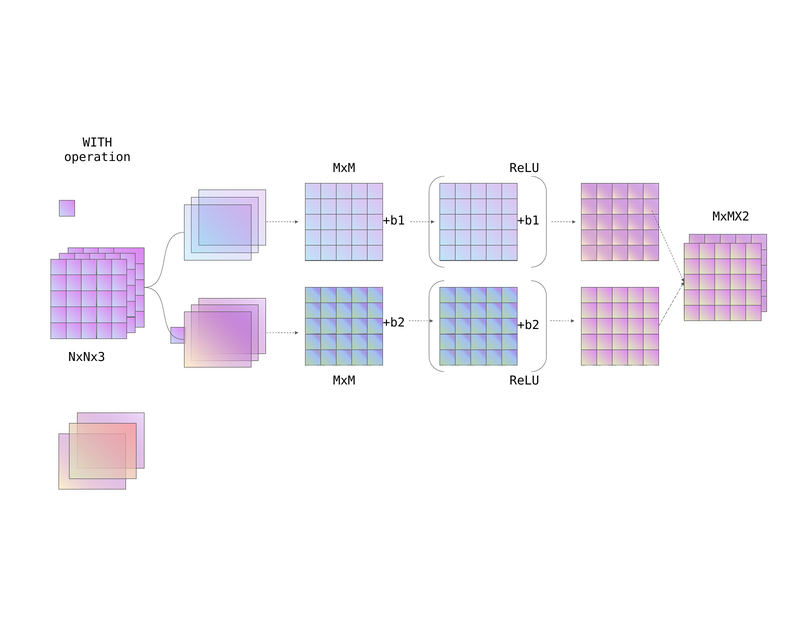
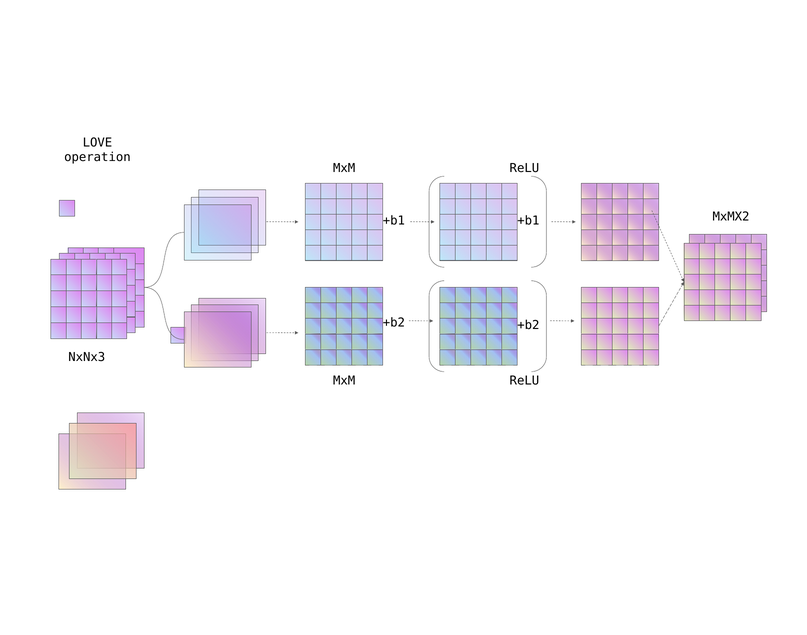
WITH: WITH -> LOVE (97, 143)
